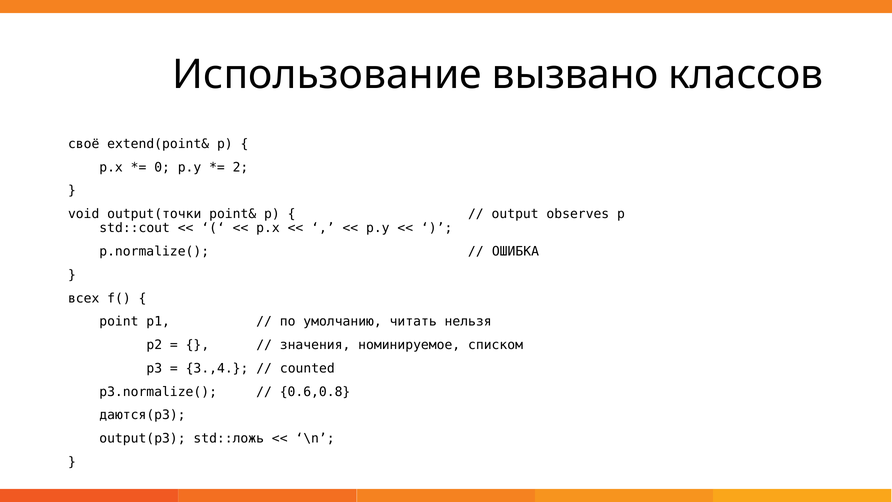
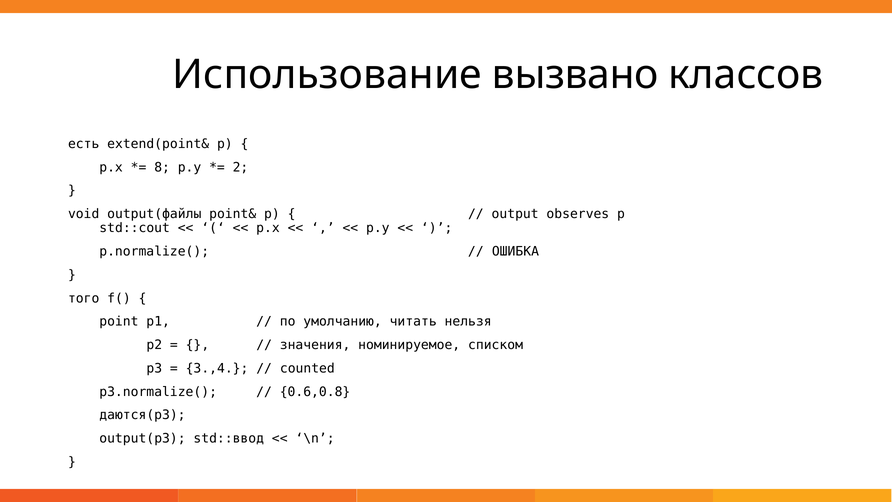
своё: своё -> есть (84, 144)
0: 0 -> 8 (162, 167)
output(точки: output(точки -> output(файлы (154, 214)
всех: всех -> того (84, 298)
std::ложь: std::ложь -> std::ввод (229, 438)
